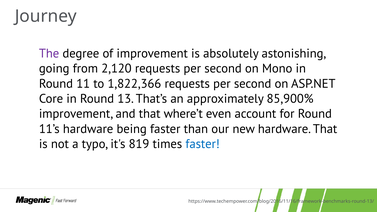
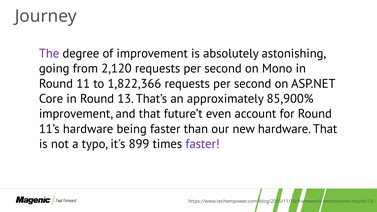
where’t: where’t -> future’t (183, 114)
819: 819 -> 899 (139, 144)
faster colour: blue -> purple (203, 144)
